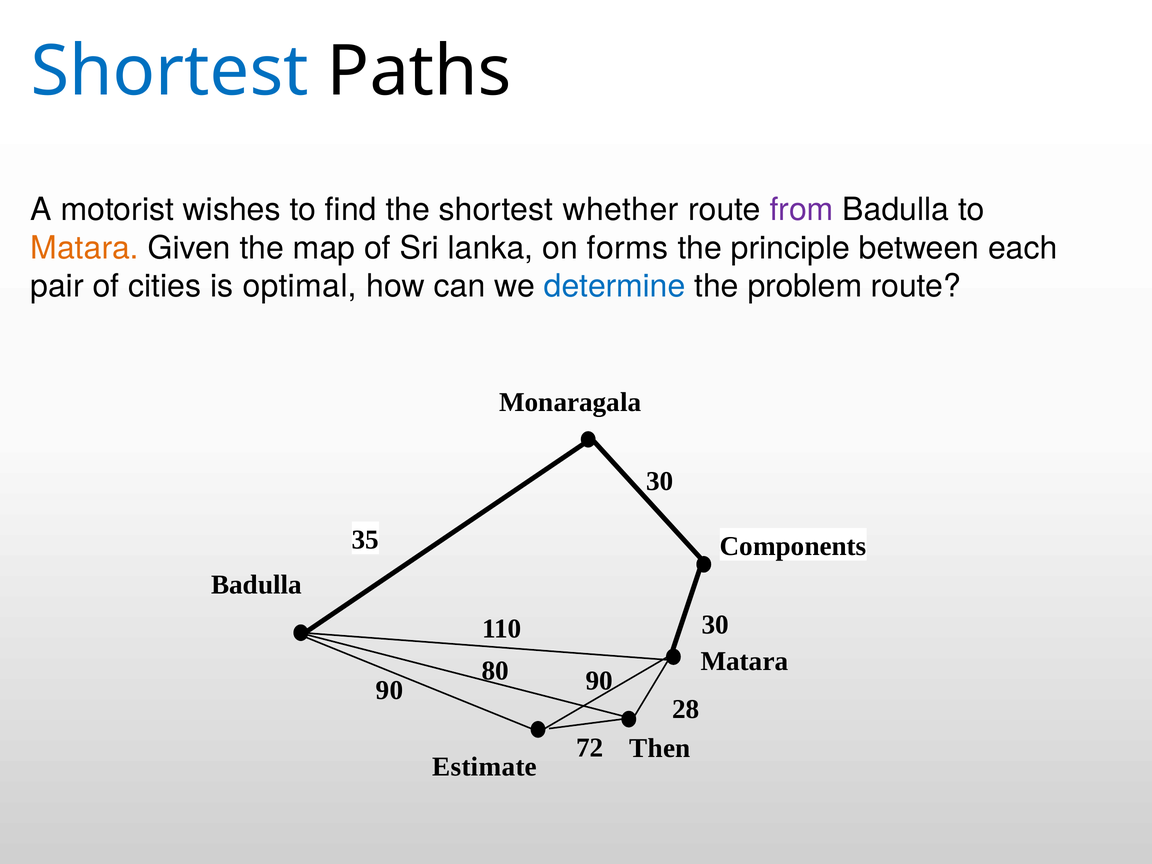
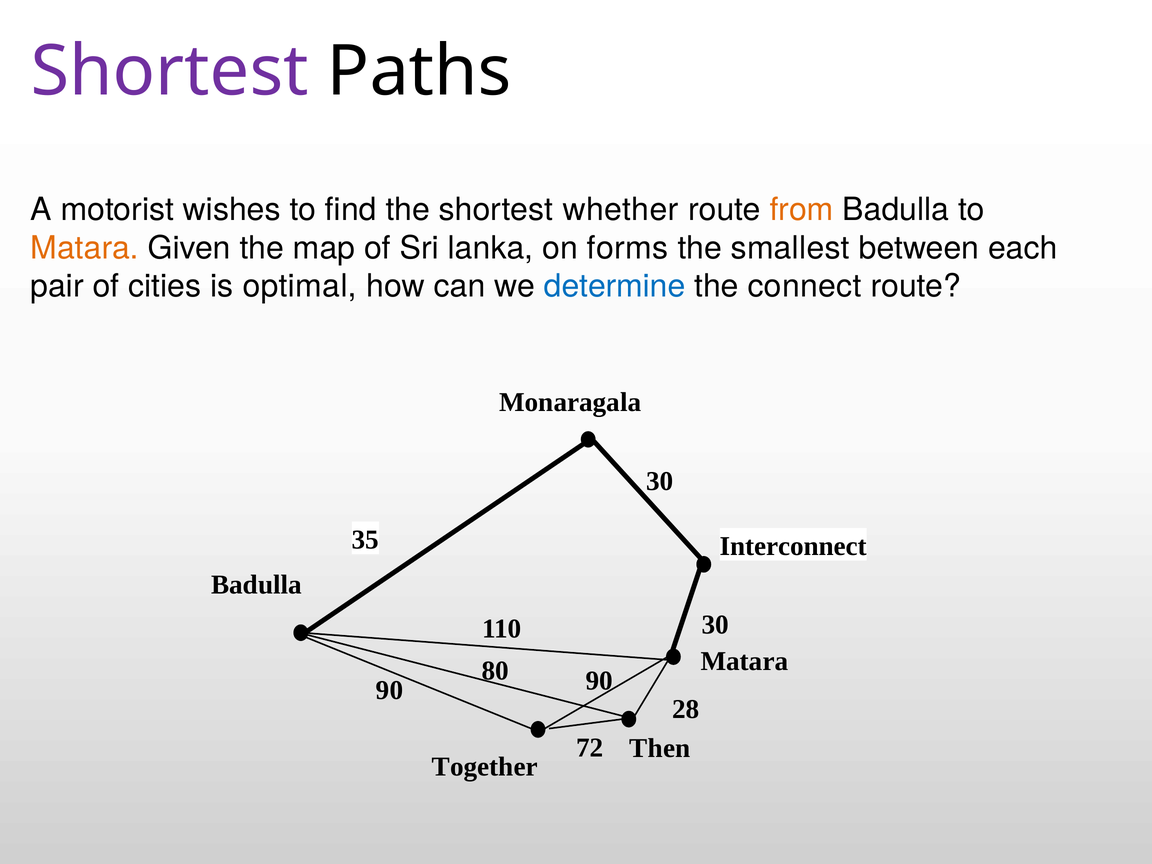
Shortest colour: blue -> purple (170, 72)
from colour: purple -> orange (801, 210)
principle: principle -> smallest (790, 248)
problem: problem -> connect (805, 286)
Components: Components -> Interconnect (793, 546)
Estimate: Estimate -> Together (485, 767)
